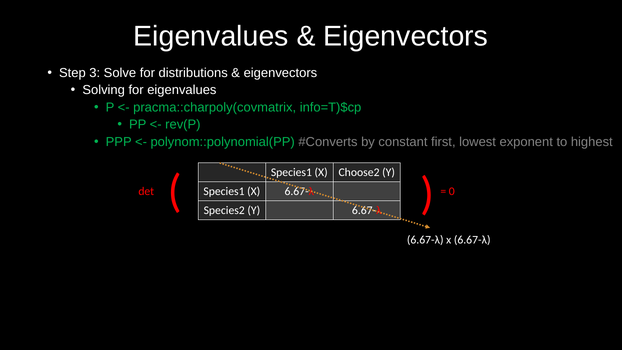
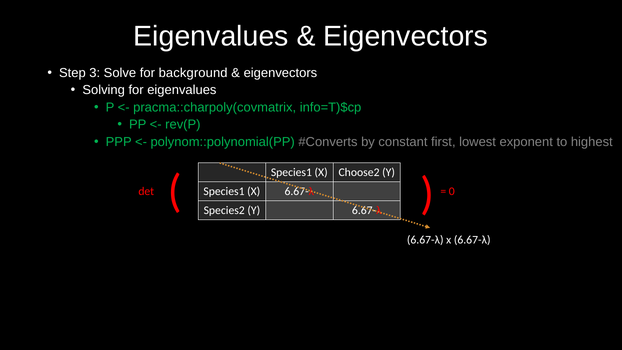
distributions: distributions -> background (193, 73)
